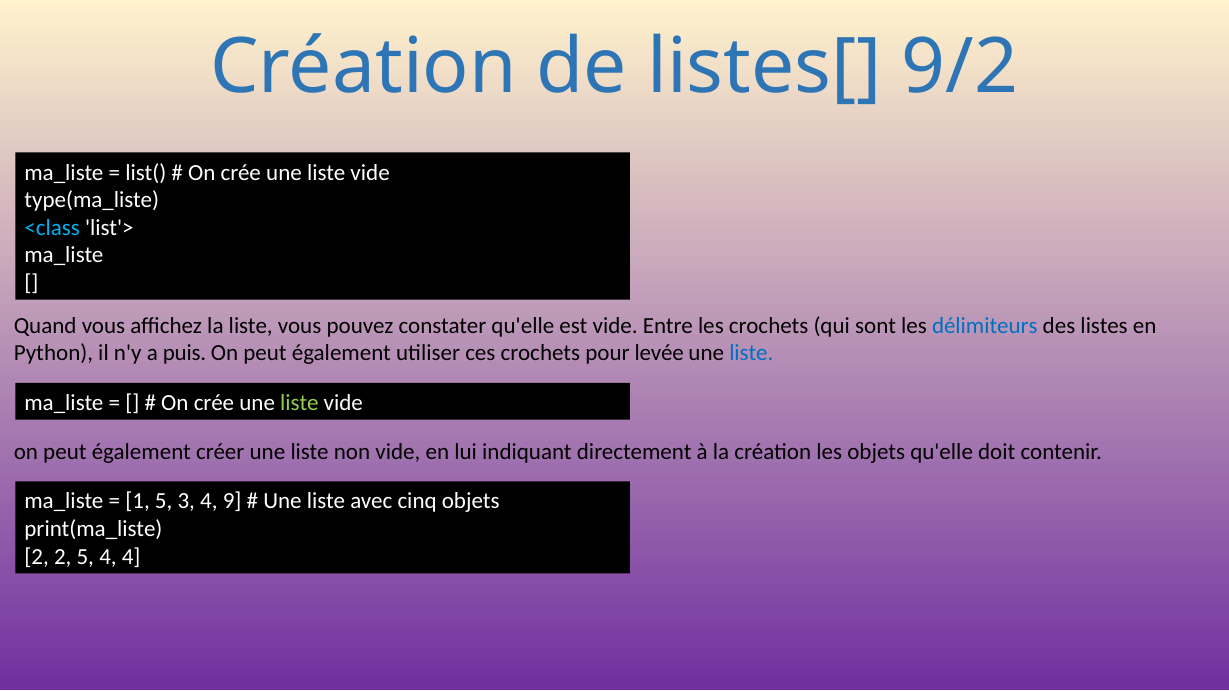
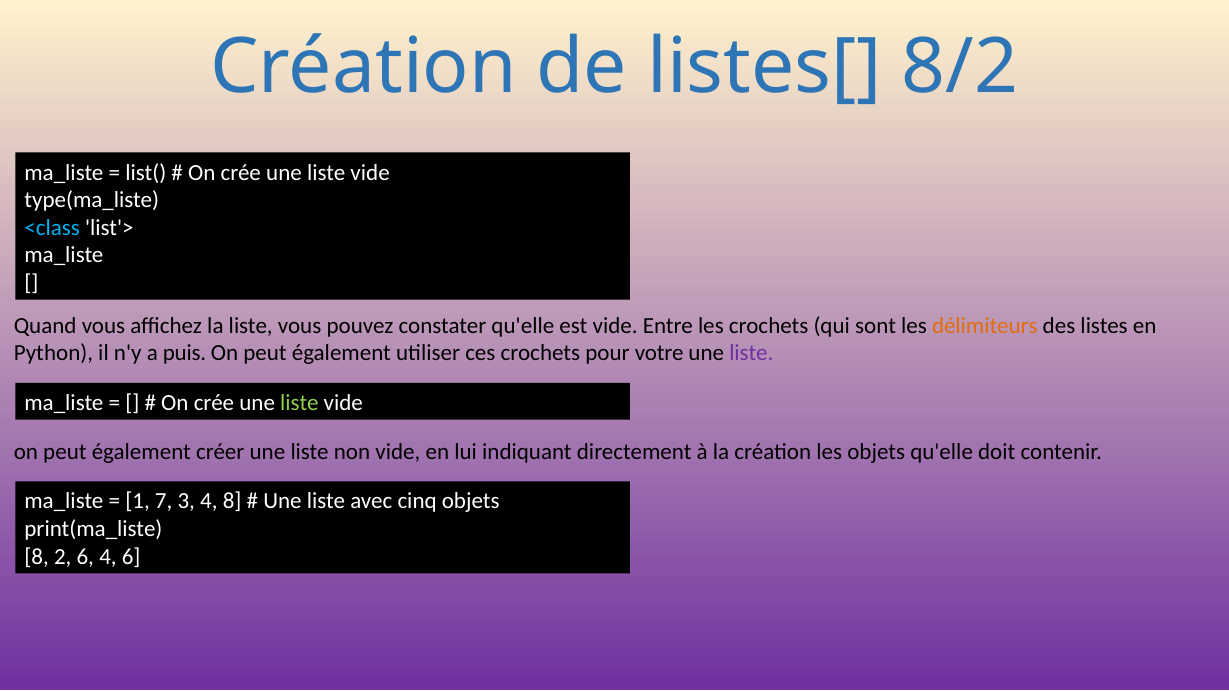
9/2: 9/2 -> 8/2 (960, 67)
délimiteurs colour: blue -> orange (985, 326)
levée: levée -> votre (659, 353)
liste colour: blue -> purple (751, 353)
1 5: 5 -> 7 (164, 502)
4 9: 9 -> 8 (232, 502)
2: 2 -> 8 (37, 557)
2 5: 5 -> 6 (85, 557)
4 4: 4 -> 6 (131, 557)
